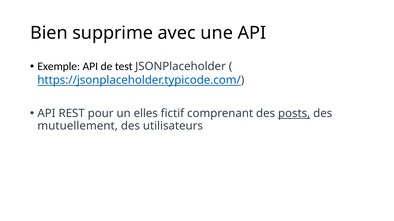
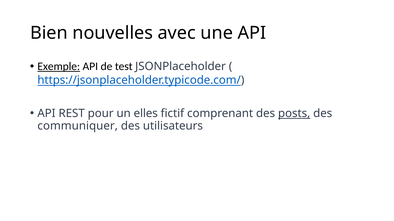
supprime: supprime -> nouvelles (113, 33)
Exemple underline: none -> present (59, 67)
mutuellement: mutuellement -> communiquer (78, 126)
